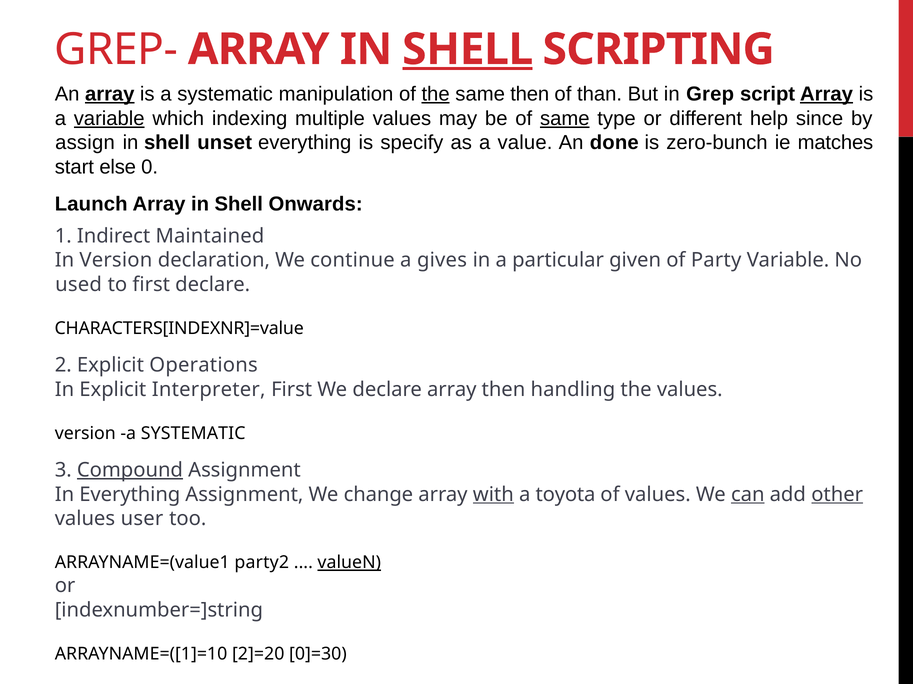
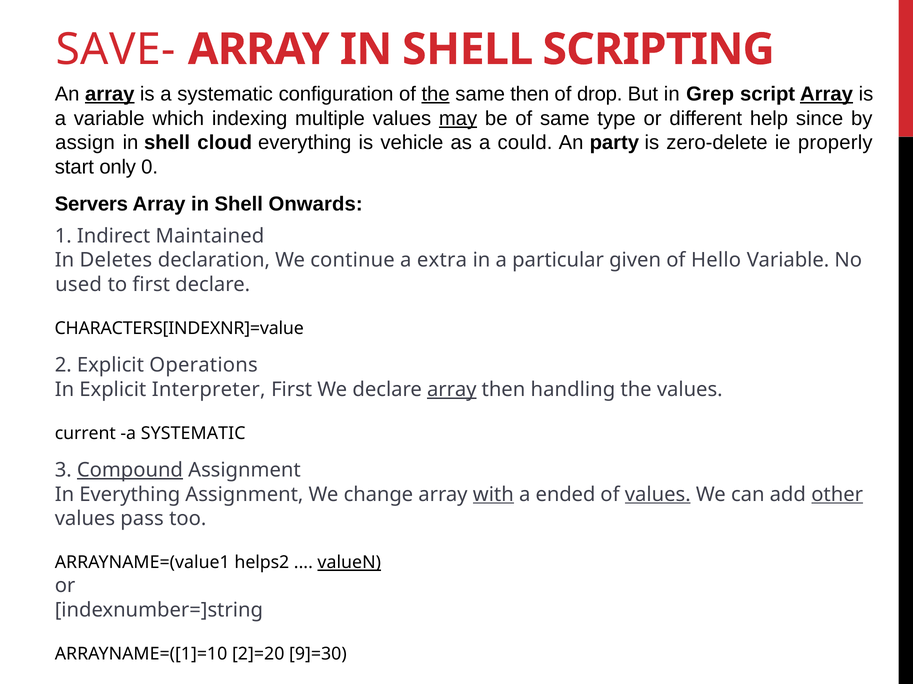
GREP-: GREP- -> SAVE- (116, 50)
SHELL underline: present -> none (468, 50)
manipulation: manipulation -> configuration (336, 94)
than: than -> drop (600, 94)
variable underline: present -> none (109, 119)
may underline: none -> present (458, 119)
same underline: present -> none (565, 119)
unset: unset -> cloud (225, 143)
specify: specify -> vehicle (412, 143)
value: value -> could (525, 143)
done: done -> party (614, 143)
zero-bunch: zero-bunch -> zero-delete (717, 143)
matches: matches -> properly (835, 143)
else: else -> only (118, 167)
Launch: Launch -> Servers (91, 204)
In Version: Version -> Deletes (116, 261)
gives: gives -> extra (442, 261)
Party: Party -> Hello (716, 261)
array underline: none -> present (452, 390)
version: version -> current (85, 434)
toyota: toyota -> ended (565, 495)
values underline: none -> present (658, 495)
can underline: present -> none (748, 495)
user: user -> pass (142, 519)
party2: party2 -> helps2 (262, 563)
0]=30: 0]=30 -> 9]=30 (318, 655)
